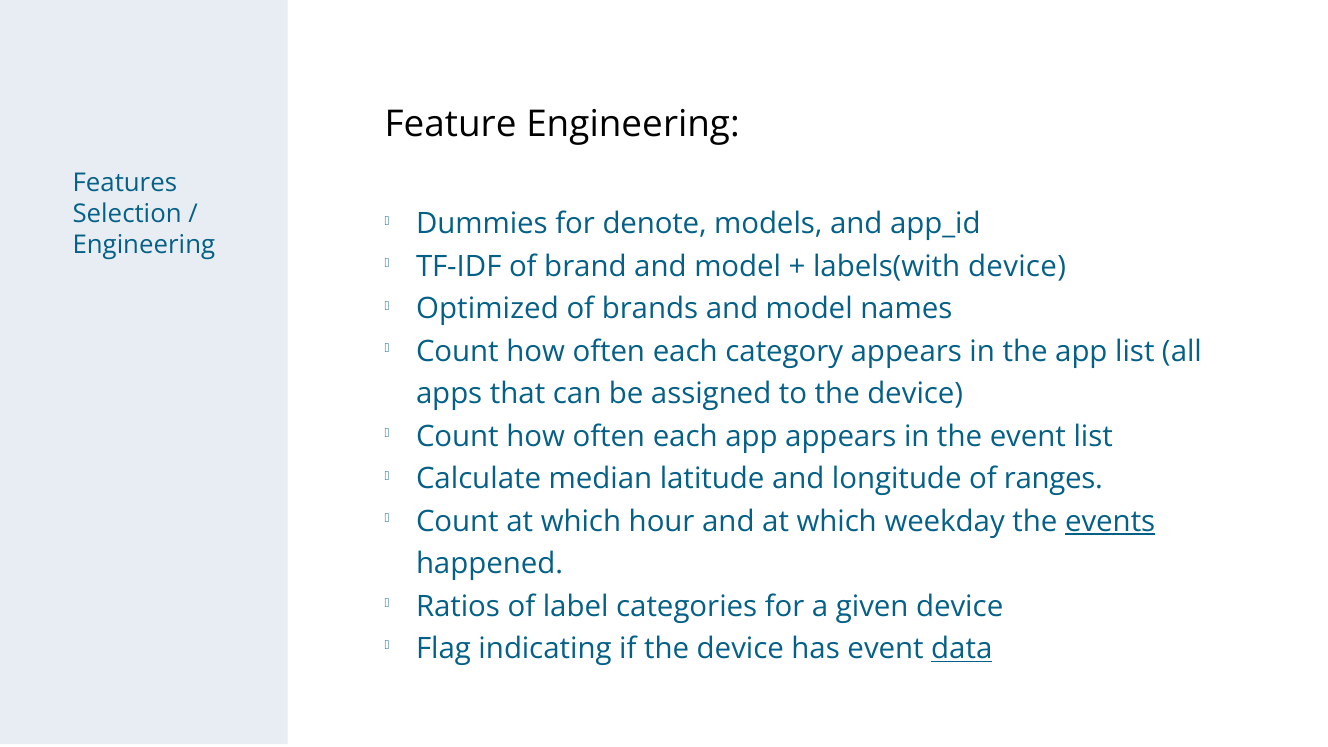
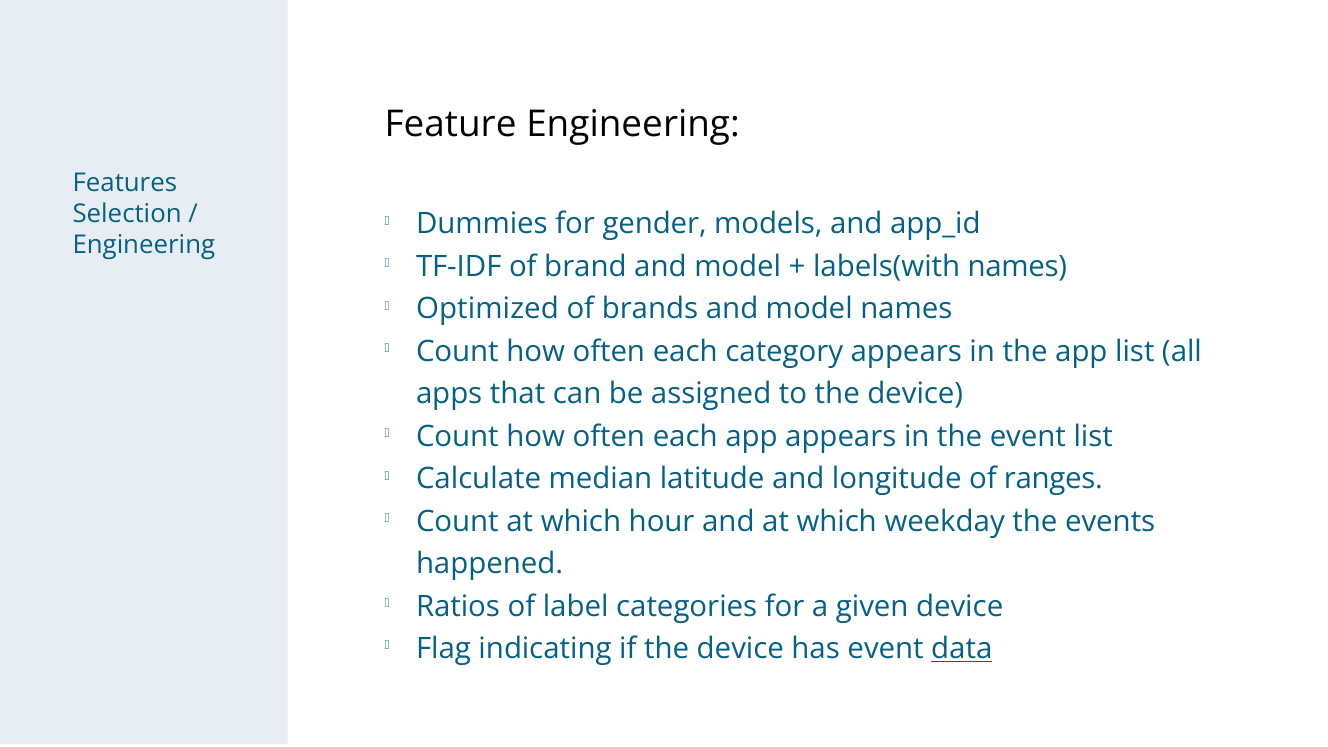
denote: denote -> gender (655, 224)
labels(with device: device -> names (1017, 267)
events underline: present -> none (1110, 521)
